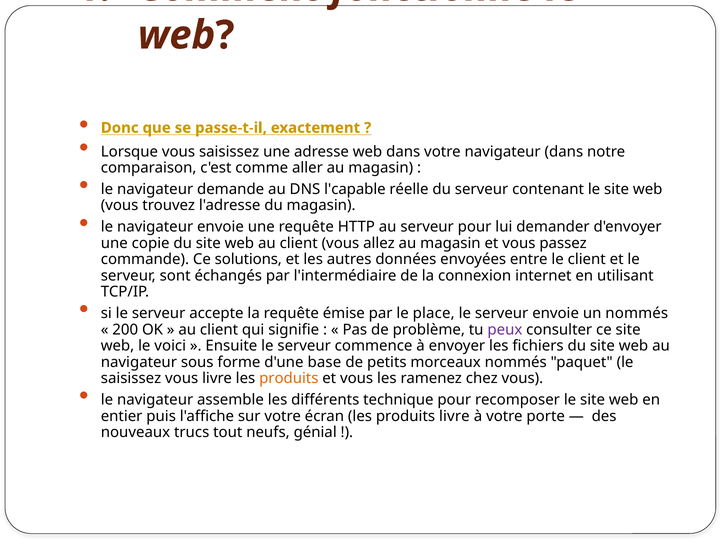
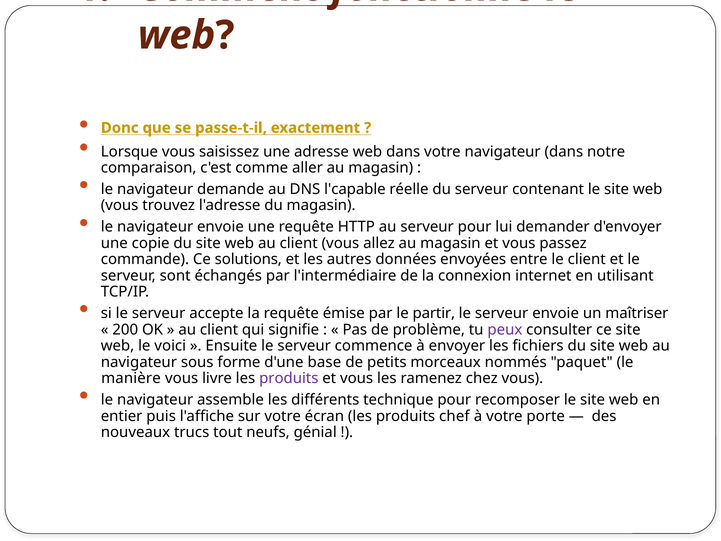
place: place -> partir (434, 313)
un nommés: nommés -> maîtriser (637, 313)
saisissez: saisissez -> manière (131, 378)
produits colour: orange -> purple (289, 378)
produits livre: livre -> chef (454, 416)
